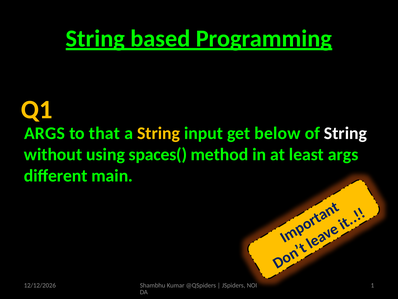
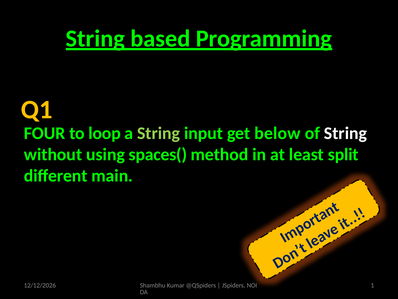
ARGS: ARGS -> FOUR (45, 133)
that: that -> loop (105, 133)
String colour: yellow -> light green (159, 133)
least args: args -> split (343, 154)
